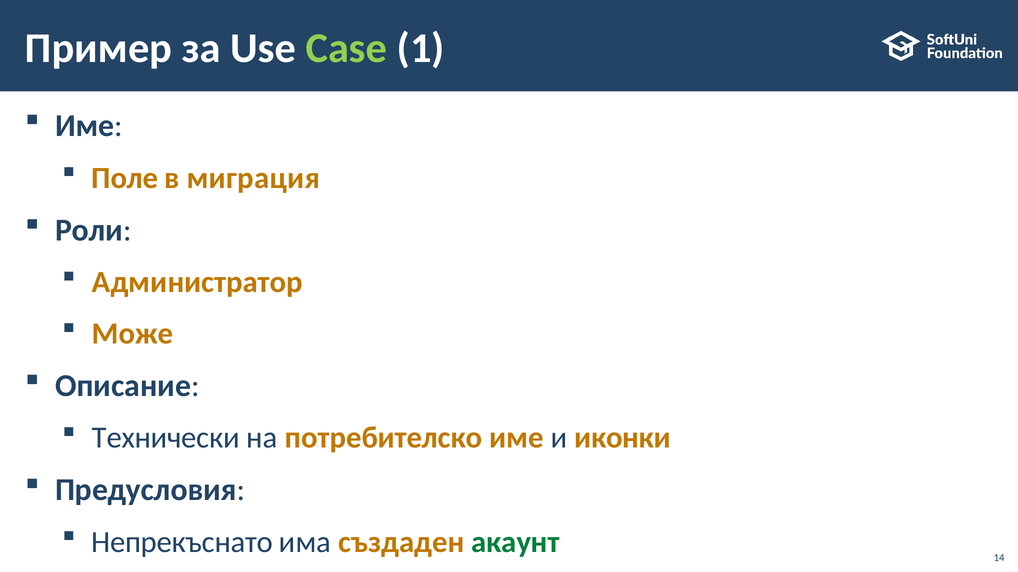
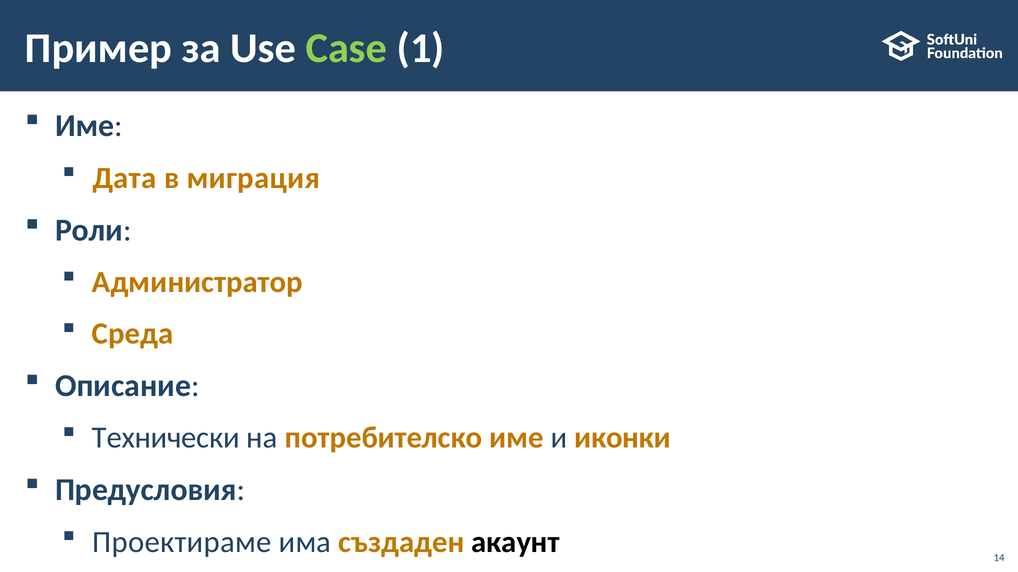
Поле: Поле -> Дата (124, 178)
Може: Може -> Среда (133, 334)
Непрекъснато: Непрекъснато -> Проектираме (182, 543)
акаунт colour: green -> black (515, 543)
